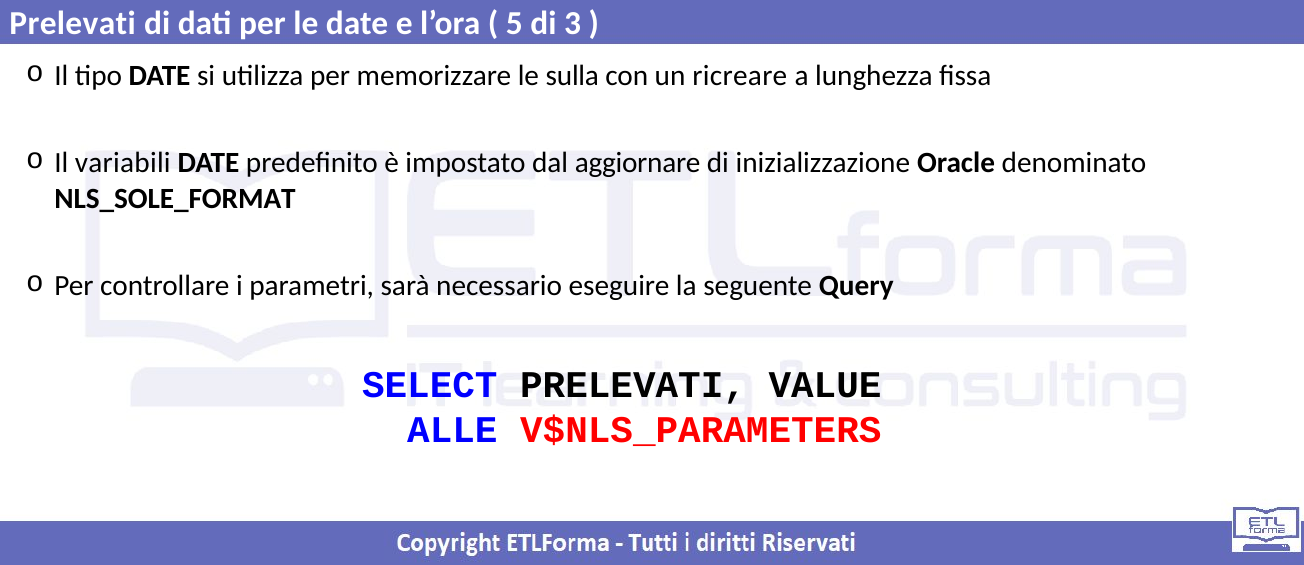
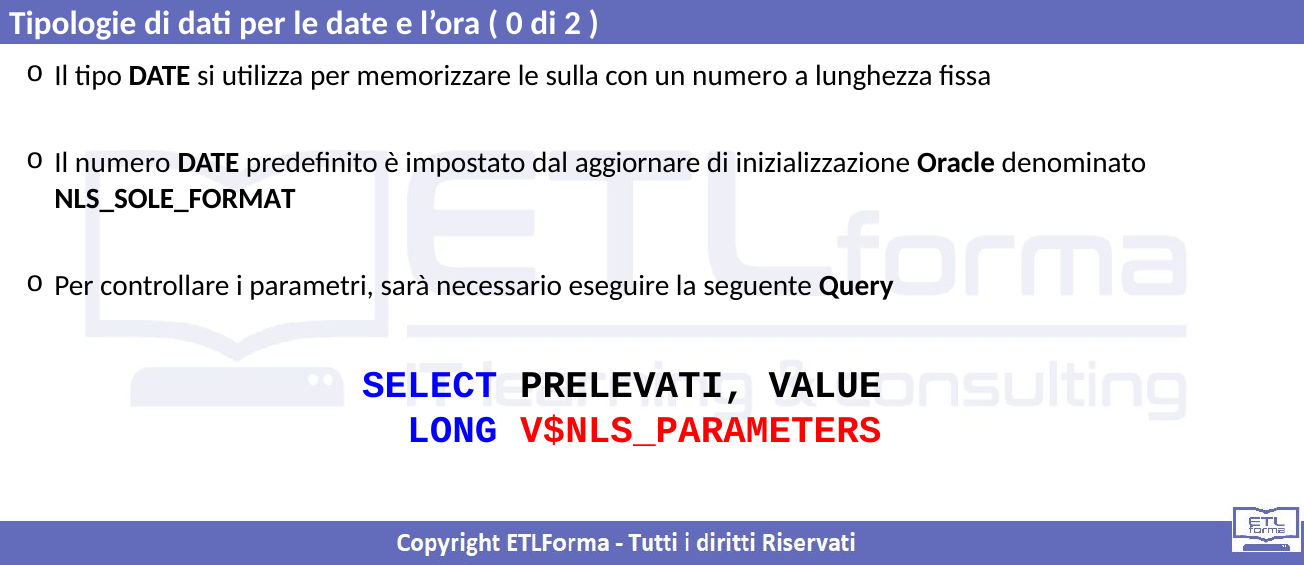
Prelevati: Prelevati -> Tipologie (73, 23)
5: 5 -> 0 (514, 23)
3: 3 -> 2 (573, 23)
un ricreare: ricreare -> numero (740, 76)
Il variabili: variabili -> numero (123, 163)
ALLE: ALLE -> LONG (452, 430)
